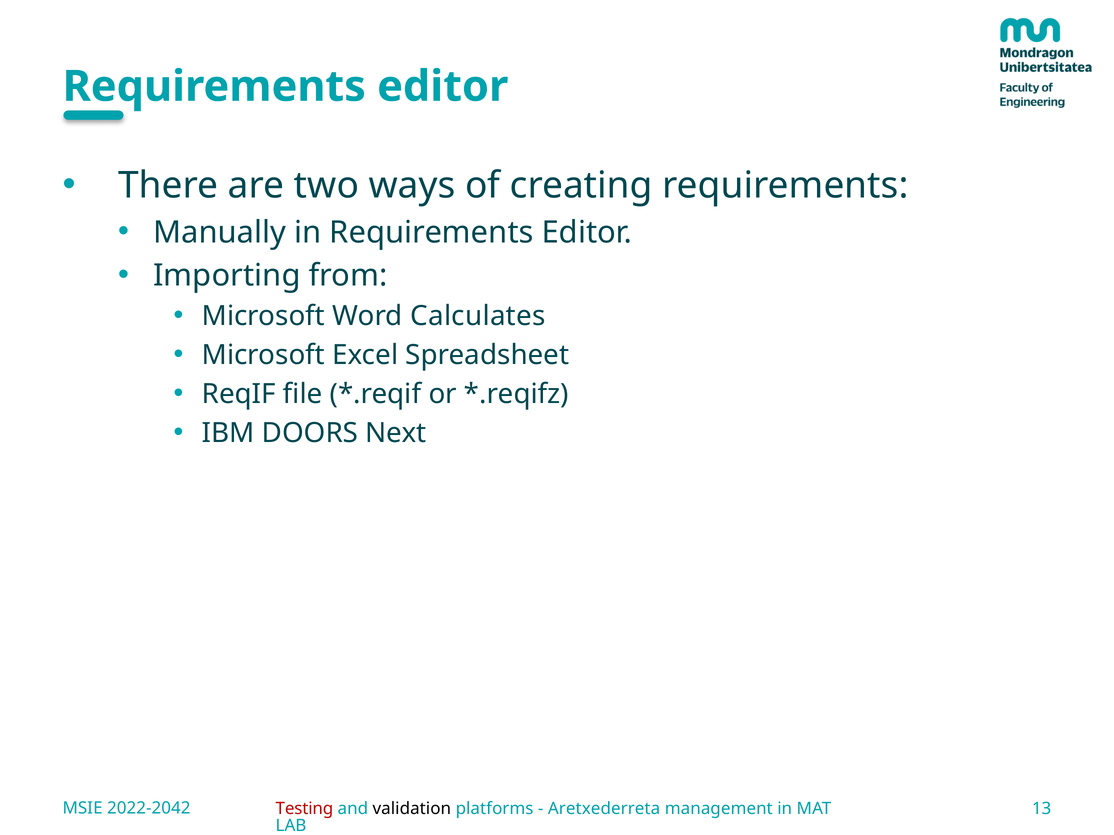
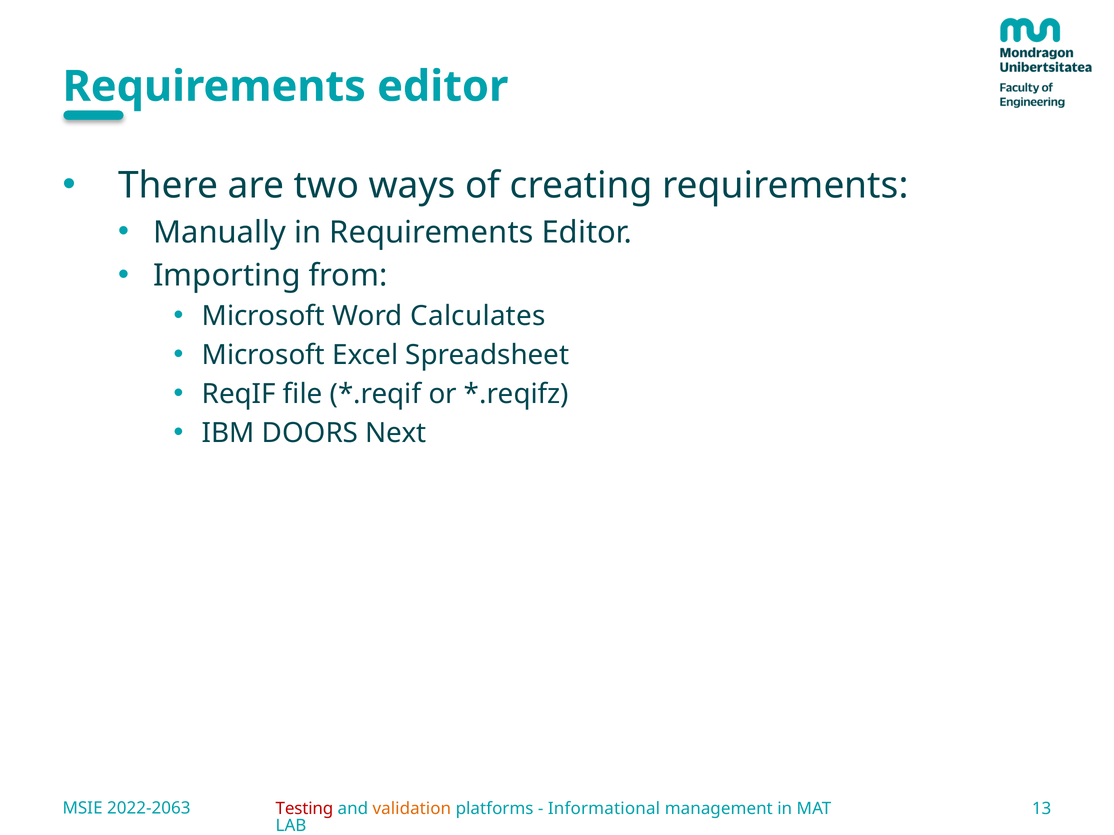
2022-2042: 2022-2042 -> 2022-2063 (149, 809)
validation colour: black -> orange (412, 809)
Aretxederreta: Aretxederreta -> Informational (604, 809)
